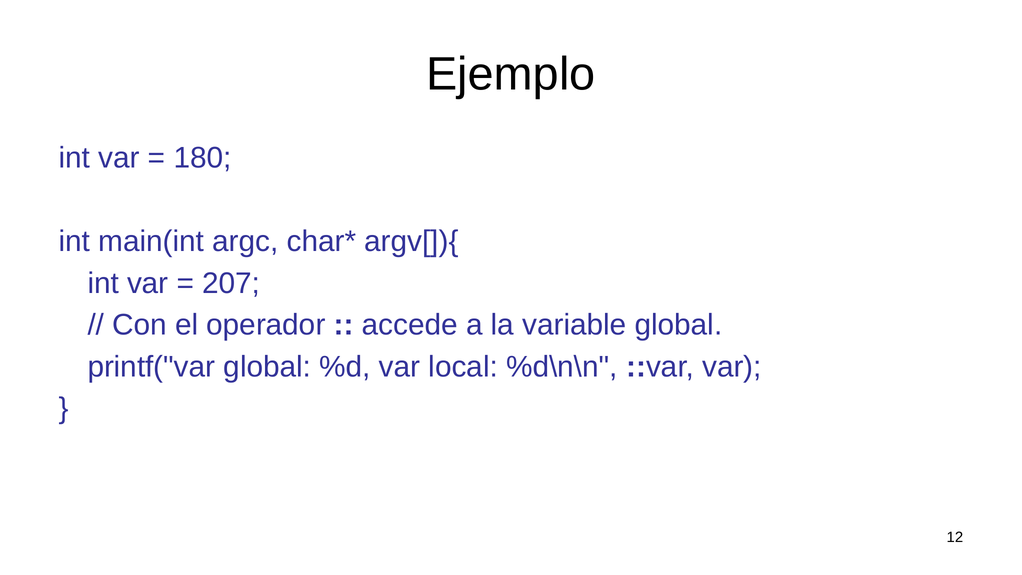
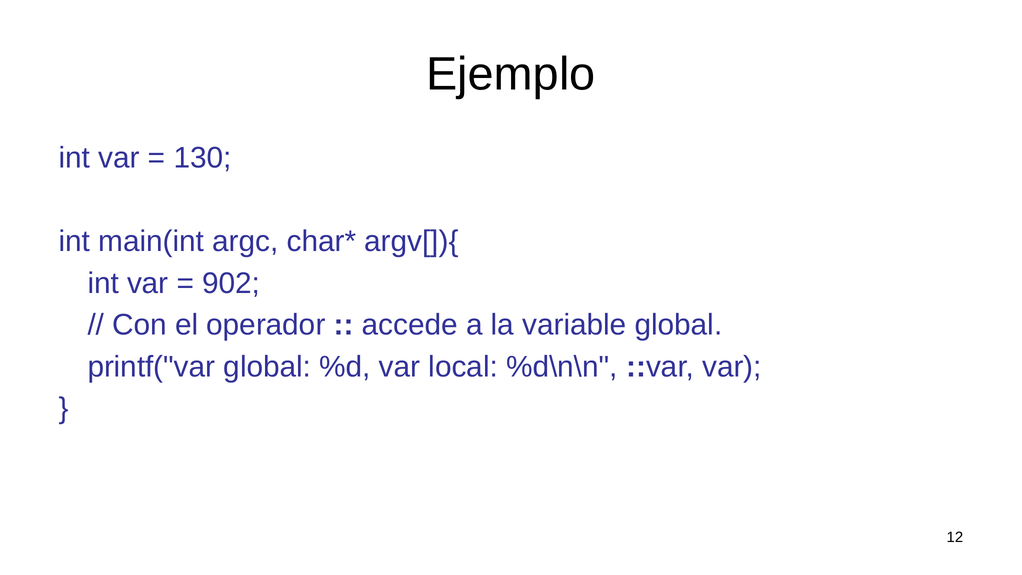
180: 180 -> 130 (202, 158)
207: 207 -> 902 (231, 283)
